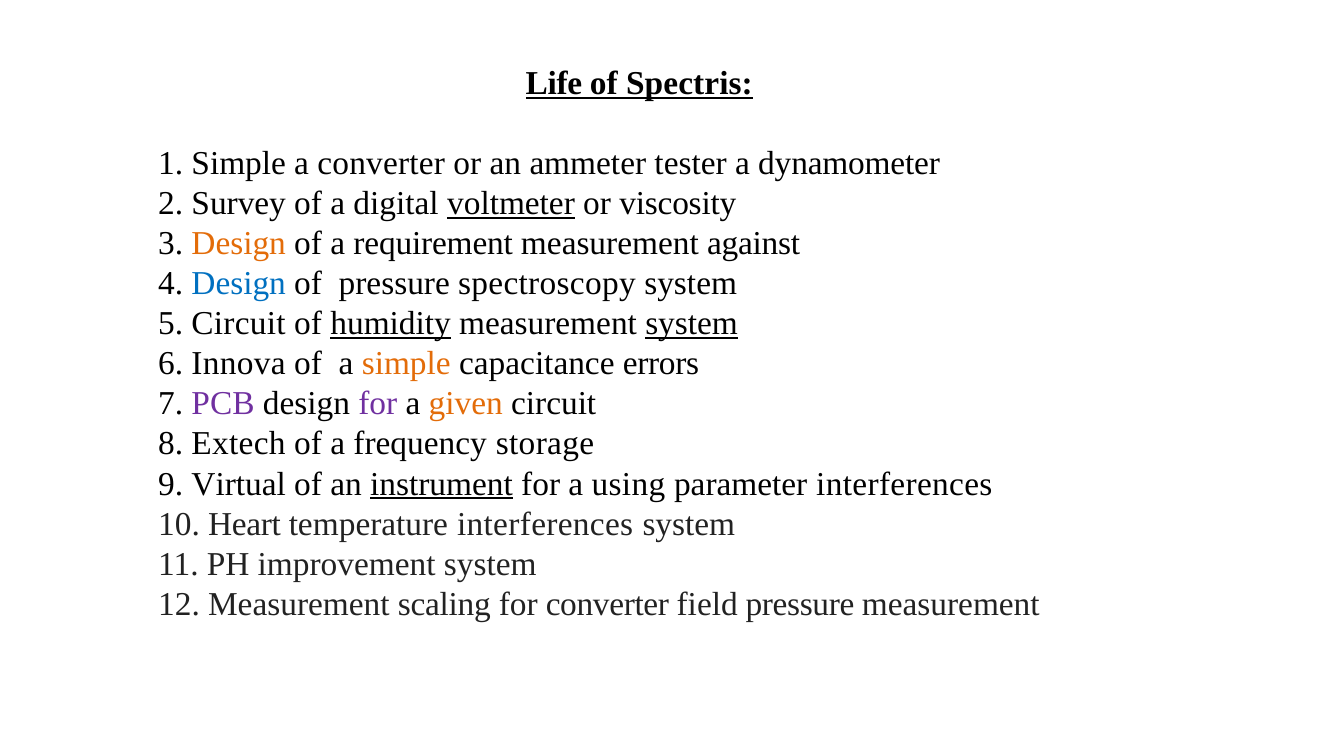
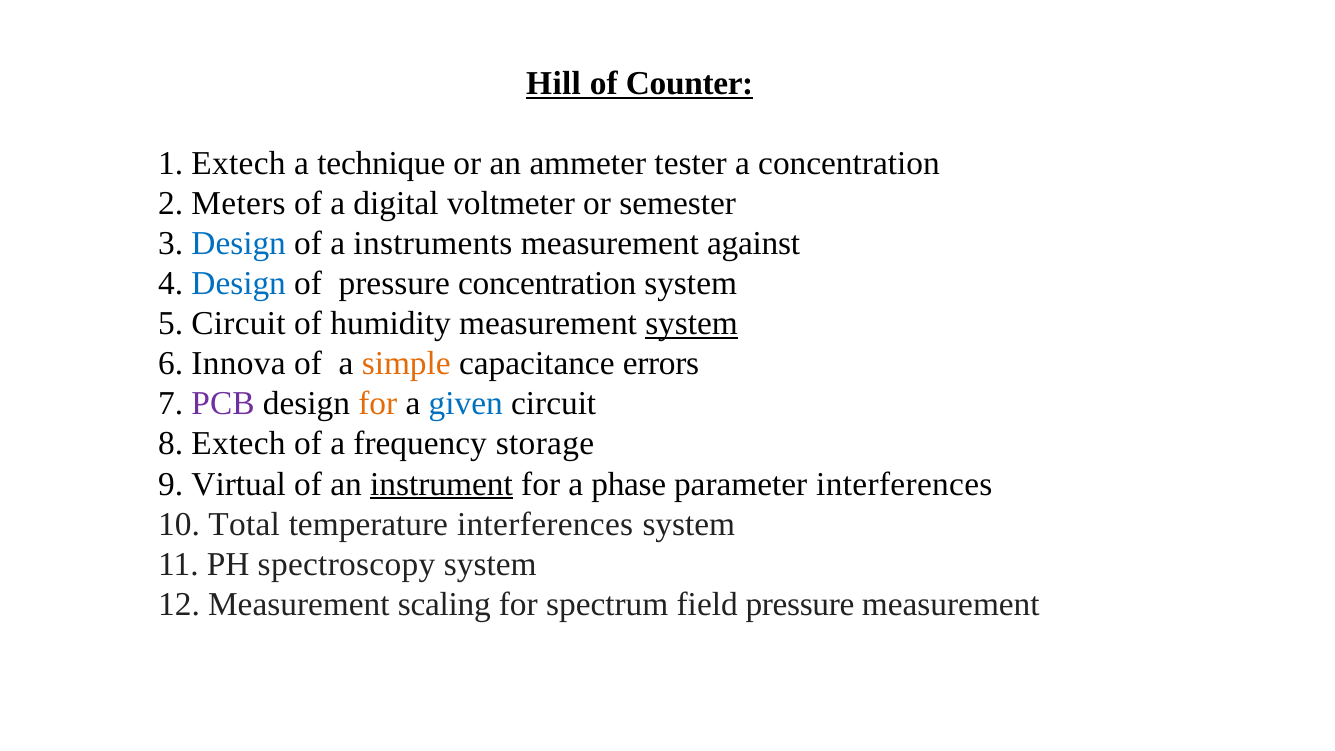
Life: Life -> Hill (554, 83)
Spectris: Spectris -> Counter (690, 83)
Simple: Simple -> Extech (239, 164)
a converter: converter -> technique (381, 164)
a dynamometer: dynamometer -> concentration (849, 164)
Survey: Survey -> Meters (239, 204)
voltmeter underline: present -> none (511, 204)
viscosity: viscosity -> semester (678, 204)
Design colour: orange -> blue (239, 244)
requirement: requirement -> instruments (433, 244)
pressure spectroscopy: spectroscopy -> concentration (547, 284)
humidity underline: present -> none (391, 324)
for colour: purple -> orange (378, 404)
given colour: orange -> blue (466, 404)
using: using -> phase (629, 484)
Heart: Heart -> Total (244, 524)
improvement: improvement -> spectroscopy (347, 564)
for converter: converter -> spectrum (607, 604)
